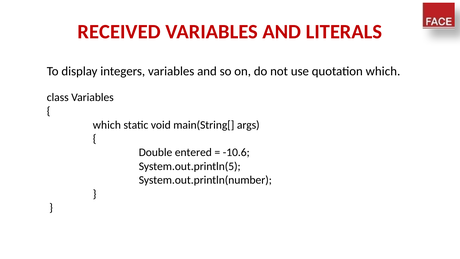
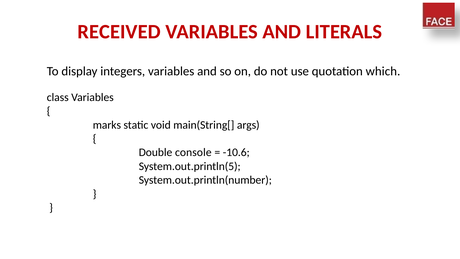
which: which -> marks (107, 125)
entered: entered -> console (193, 152)
